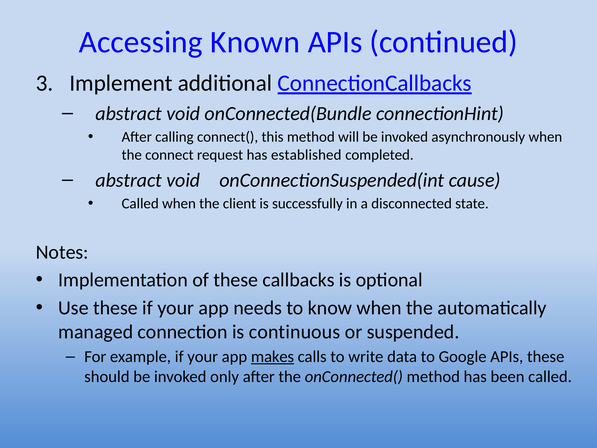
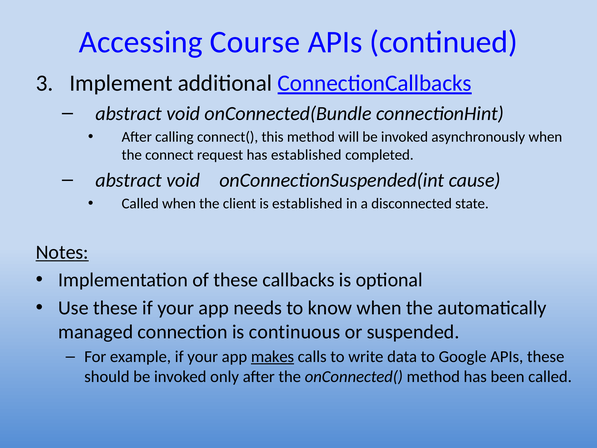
Known: Known -> Course (255, 42)
is successfully: successfully -> established (307, 204)
Notes underline: none -> present (62, 252)
